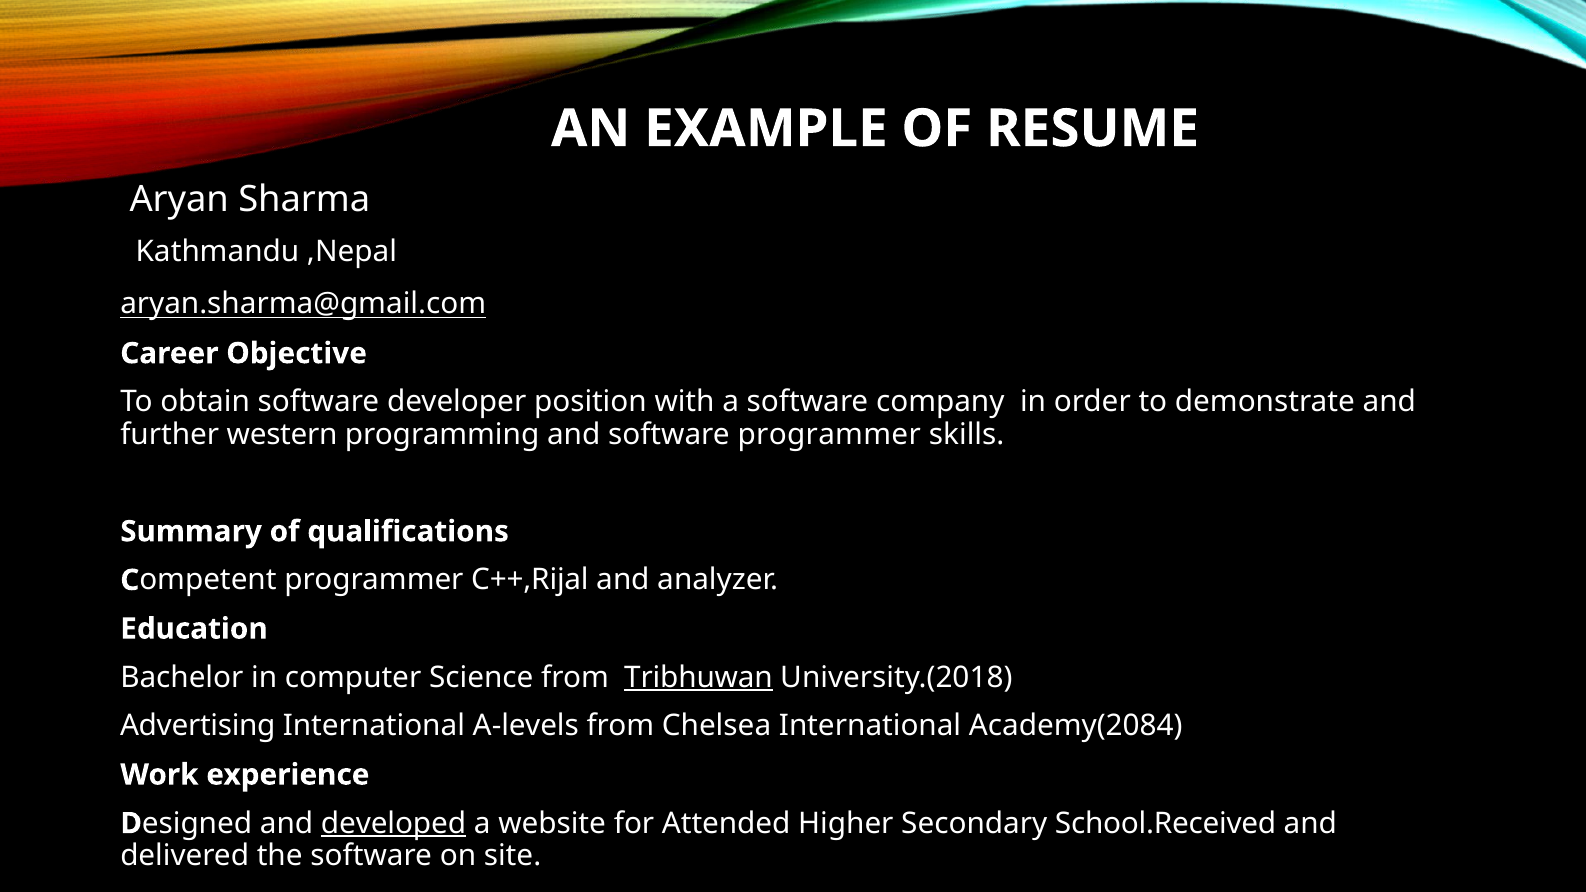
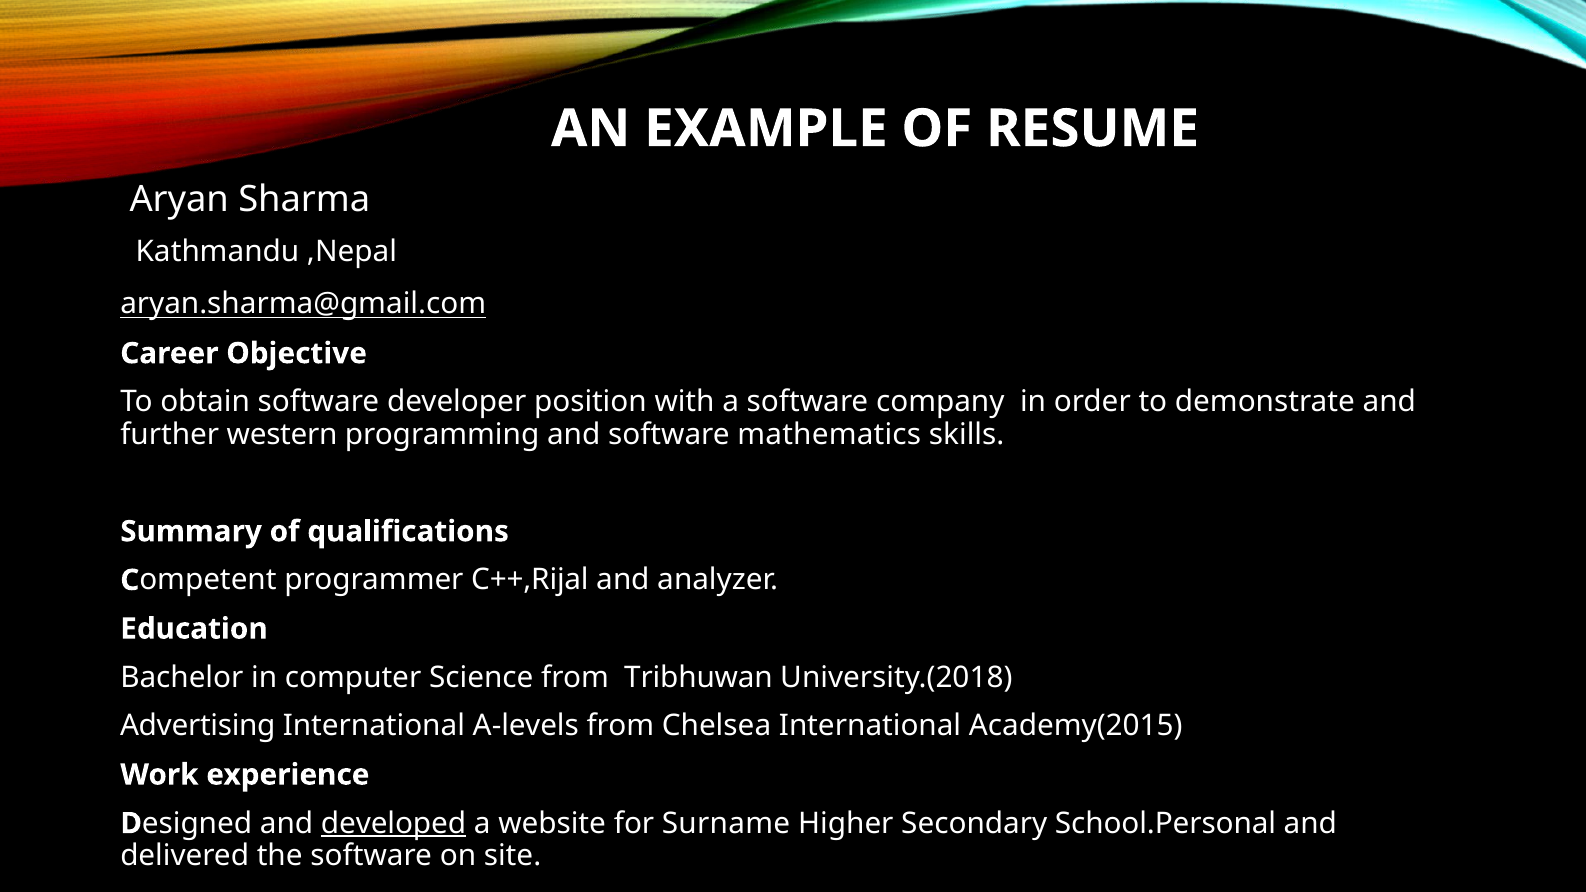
software programmer: programmer -> mathematics (829, 434)
Tribhuwan underline: present -> none (699, 678)
Academy(2084: Academy(2084 -> Academy(2015 (1076, 726)
Attended: Attended -> Surname (726, 824)
School.Received: School.Received -> School.Personal (1165, 824)
